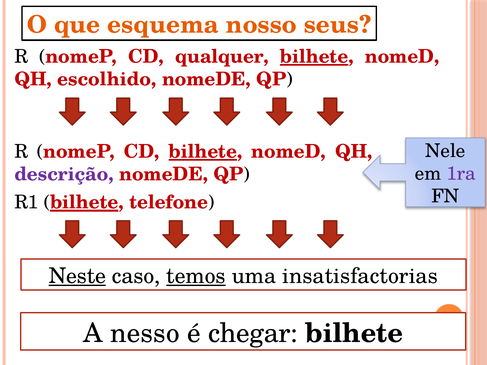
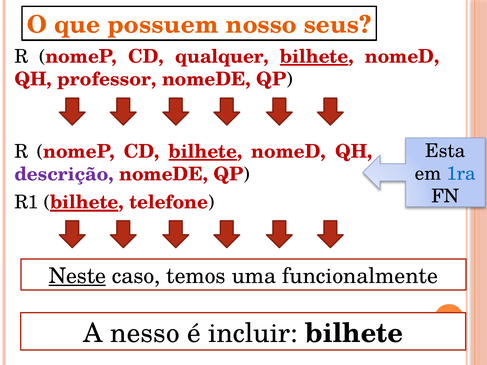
esquema: esquema -> possuem (163, 25)
escolhido: escolhido -> professor (107, 79)
Nele: Nele -> Esta (445, 151)
1ra colour: purple -> blue (461, 174)
temos underline: present -> none (196, 276)
insatisfactorias: insatisfactorias -> funcionalmente (360, 276)
chegar: chegar -> incluir (253, 334)
